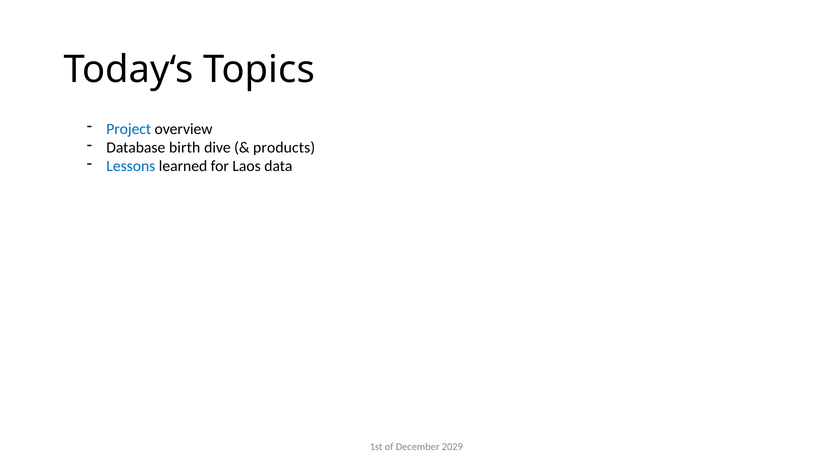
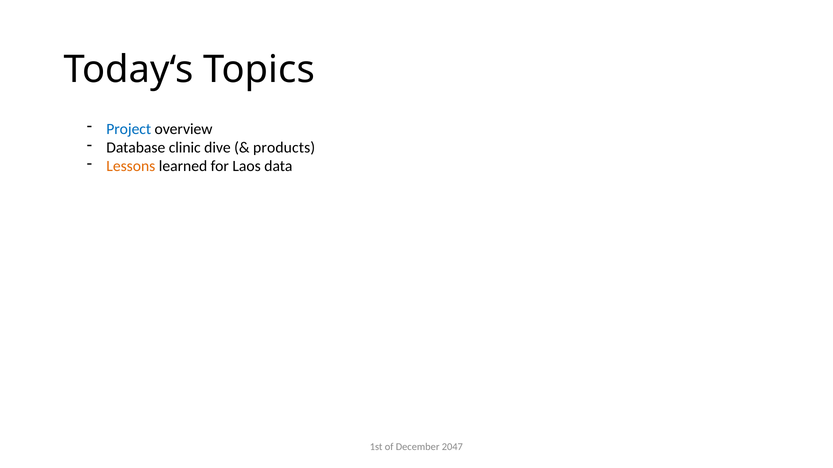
birth: birth -> clinic (185, 148)
Lessons colour: blue -> orange (131, 167)
2029: 2029 -> 2047 (452, 447)
